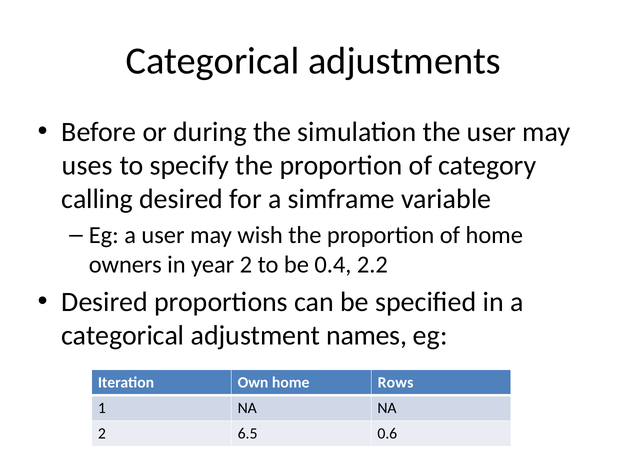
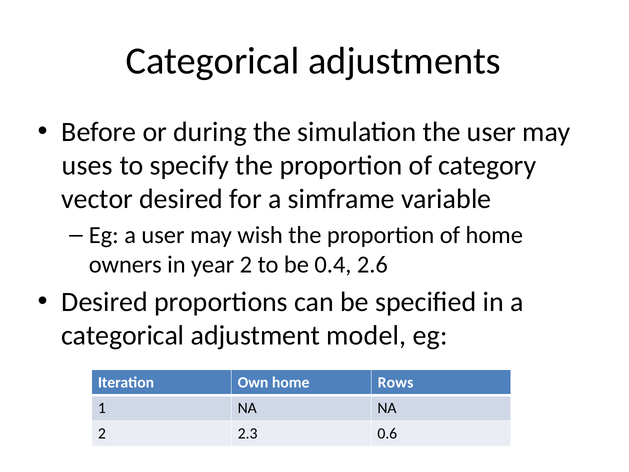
calling: calling -> vector (97, 199)
2.2: 2.2 -> 2.6 (372, 265)
names: names -> model (366, 335)
6.5: 6.5 -> 2.3 (248, 434)
